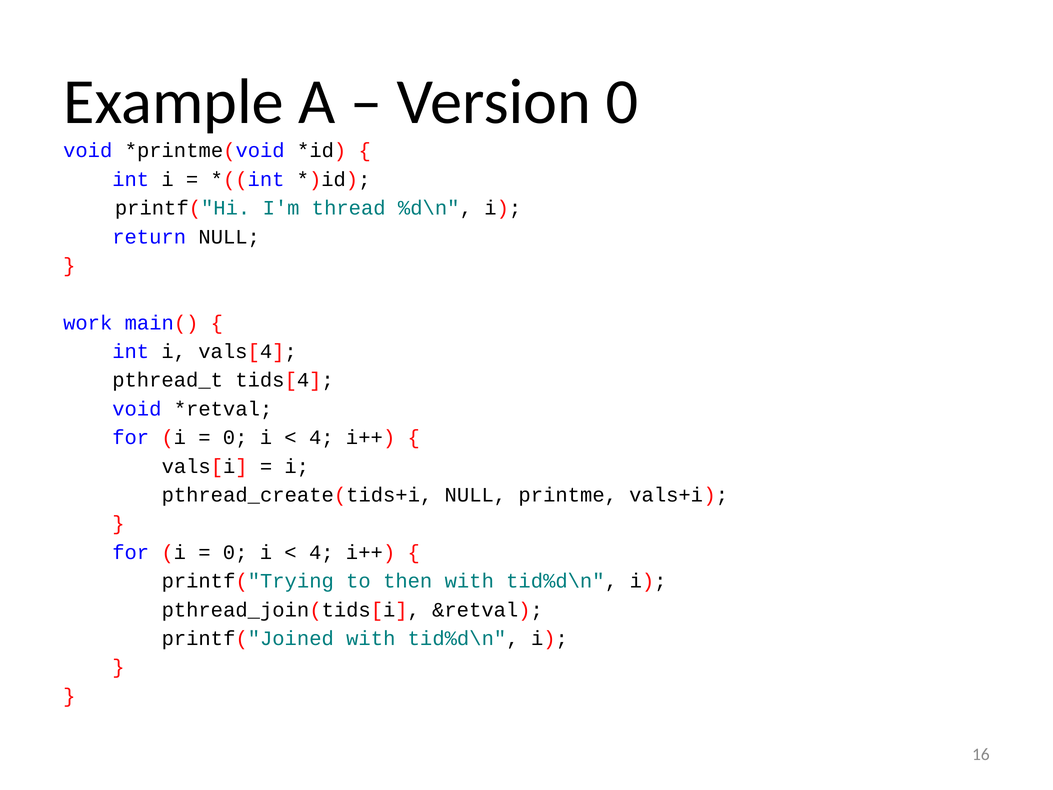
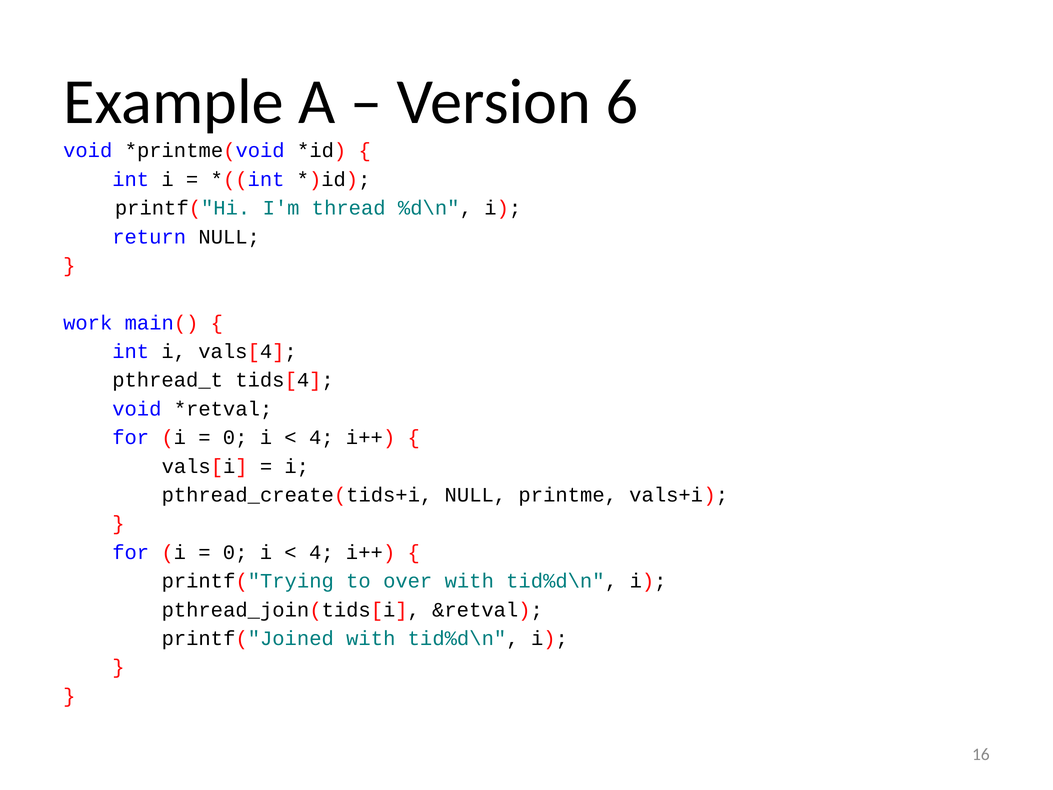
Version 0: 0 -> 6 (622, 102)
then: then -> over (408, 581)
